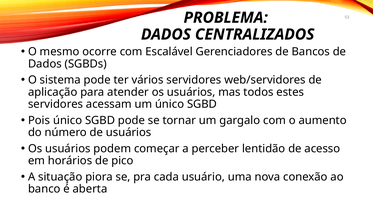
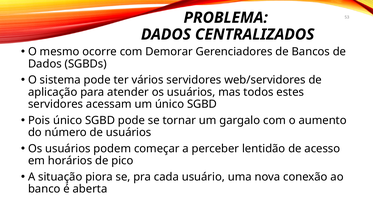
Escalável: Escalável -> Demorar (169, 52)
